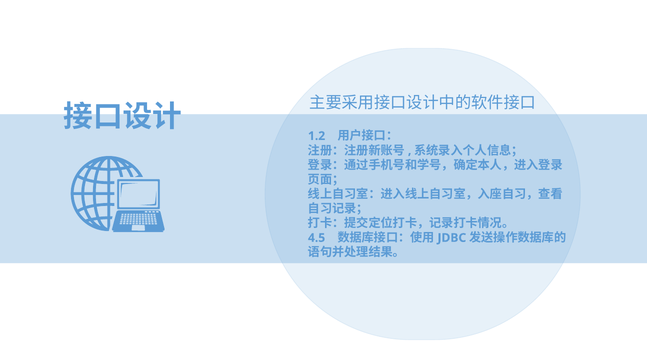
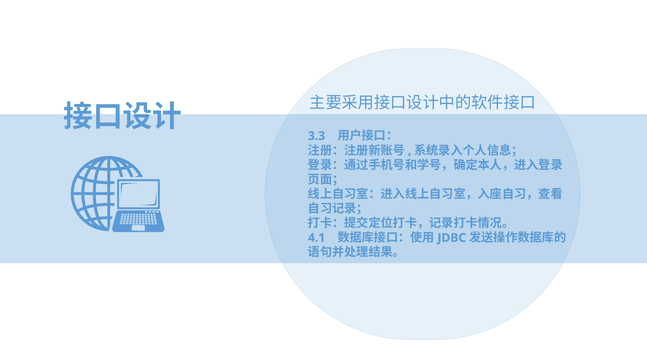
1.2: 1.2 -> 3.3 (317, 136)
4.5: 4.5 -> 4.1 (317, 238)
